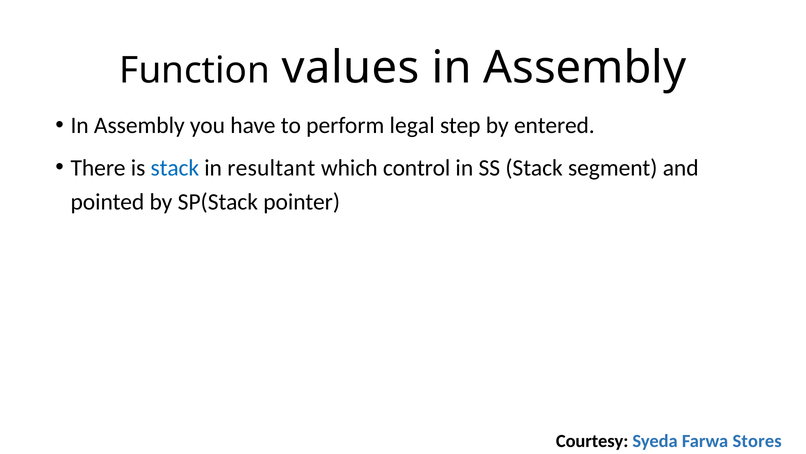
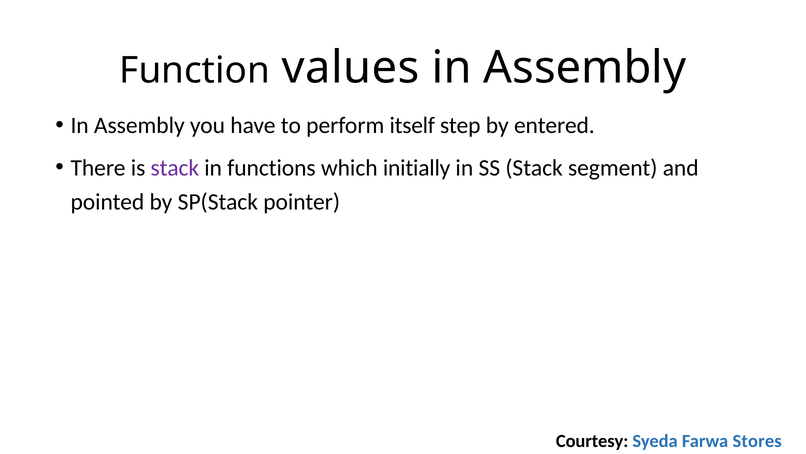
legal: legal -> itself (412, 125)
stack colour: blue -> purple (175, 168)
resultant: resultant -> functions (271, 168)
control: control -> initially (417, 168)
